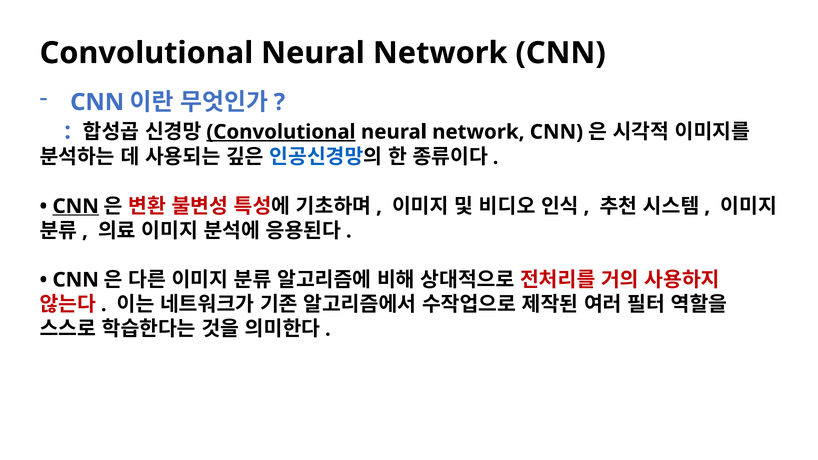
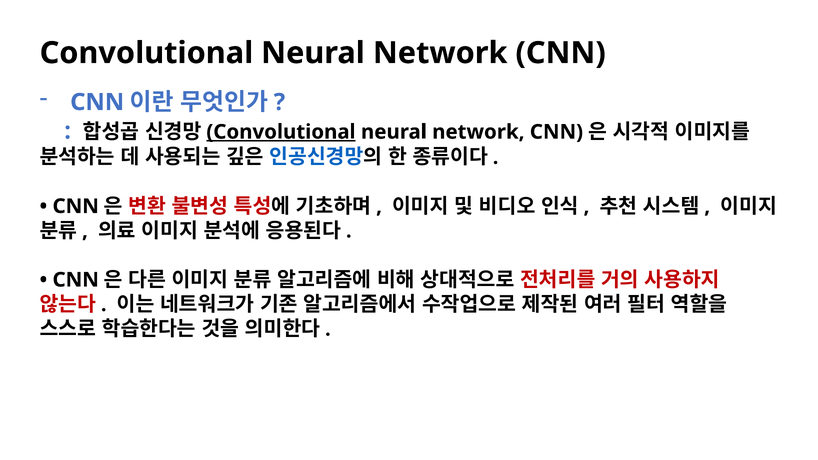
CNN underline: present -> none (76, 206)
